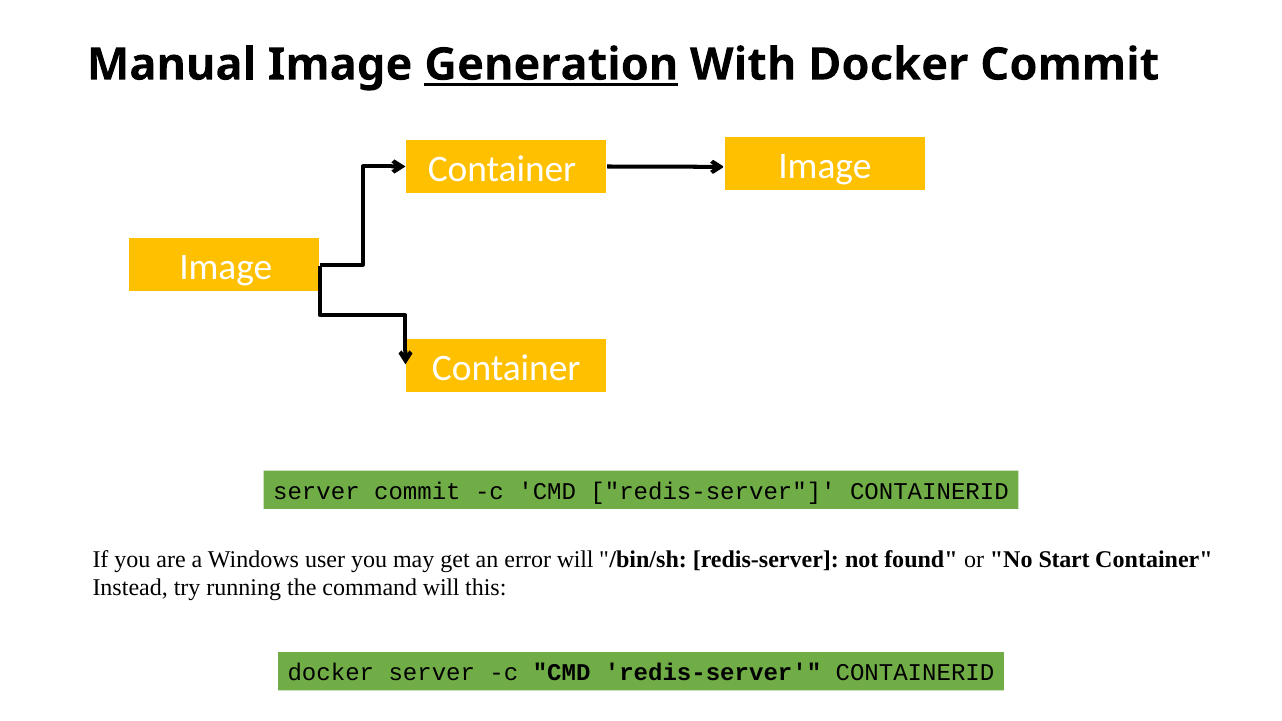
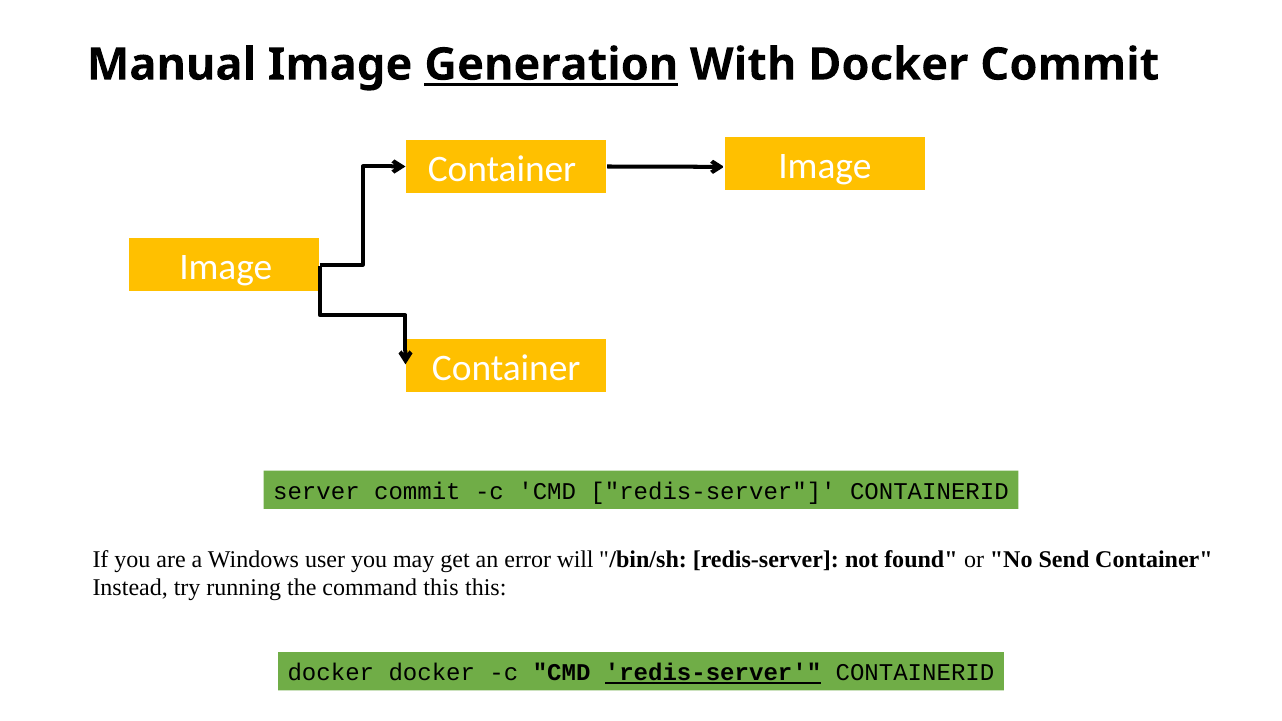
Start: Start -> Send (1064, 559)
command will: will -> this (441, 588)
docker server: server -> docker (432, 673)
redis-server underline: none -> present (713, 673)
